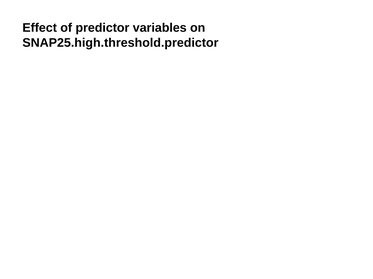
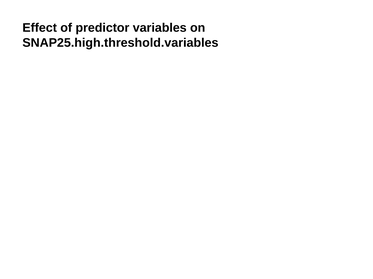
SNAP25.high.threshold.predictor: SNAP25.high.threshold.predictor -> SNAP25.high.threshold.variables (120, 43)
